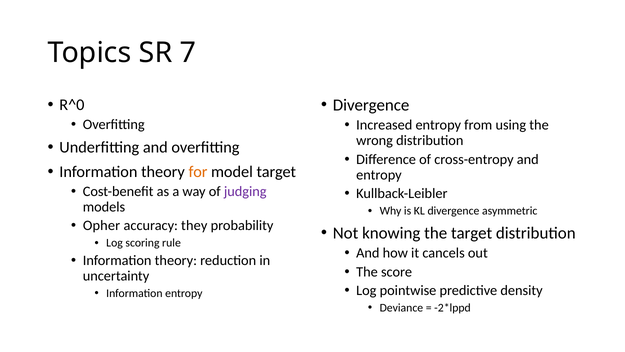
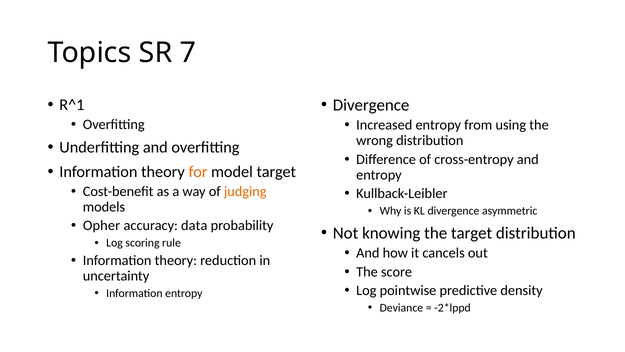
R^0: R^0 -> R^1 (72, 105)
judging colour: purple -> orange (245, 191)
they: they -> data (194, 225)
